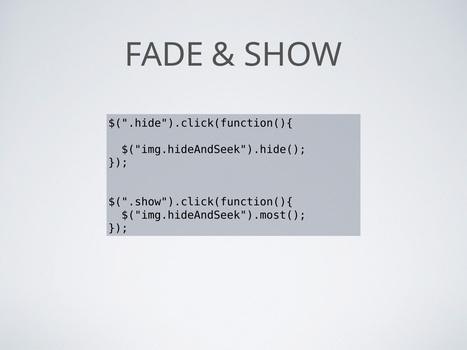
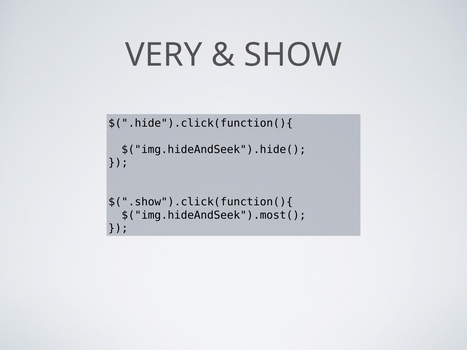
FADE: FADE -> VERY (164, 55)
